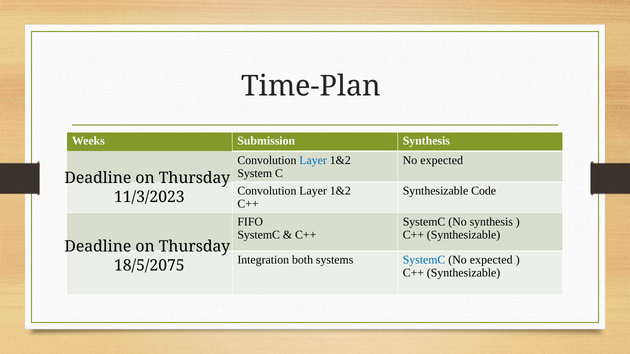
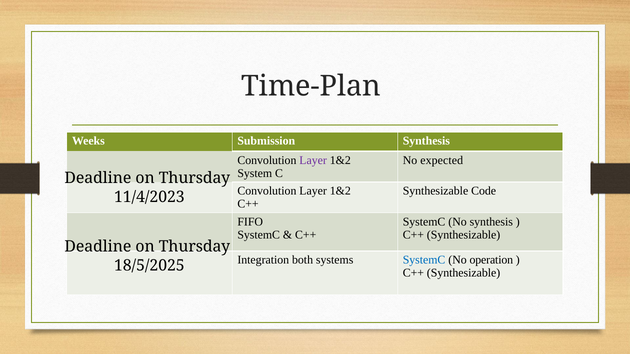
Layer colour: blue -> purple (313, 160)
11/3/2023: 11/3/2023 -> 11/4/2023 (149, 197)
expected: expected -> operation (491, 260)
18/5/2075: 18/5/2075 -> 18/5/2025 (149, 266)
